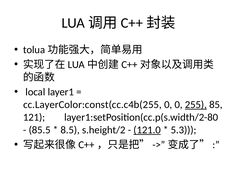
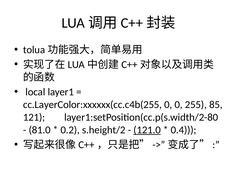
cc.LayerColor:const(cc.c4b(255: cc.LayerColor:const(cc.c4b(255 -> cc.LayerColor:xxxxxx(cc.c4b(255 (93, 105)
255 underline: present -> none (196, 105)
85.5: 85.5 -> 81.0 (40, 130)
8.5: 8.5 -> 0.2 (70, 130)
5.3: 5.3 -> 0.4 (184, 130)
